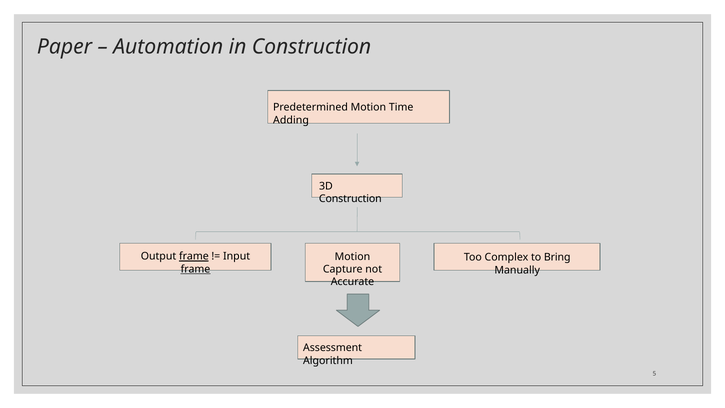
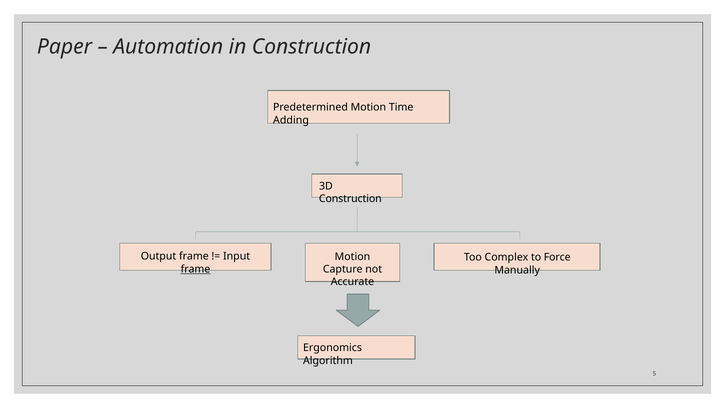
frame underline: present -> none (194, 256)
Bring: Bring -> Force (557, 257)
Assessment: Assessment -> Ergonomics (333, 348)
